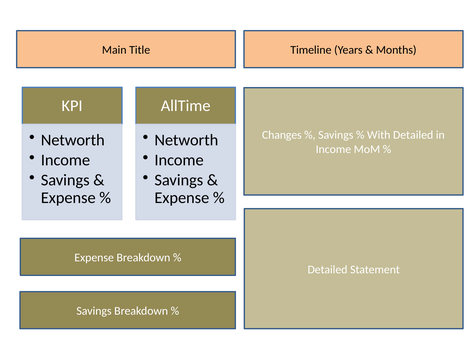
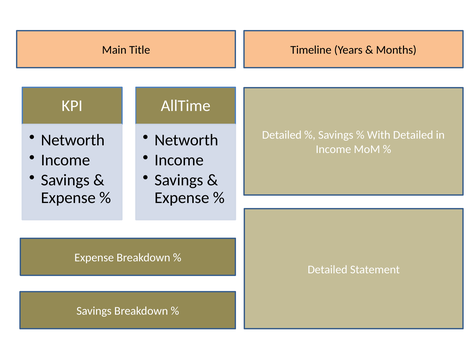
Changes: Changes -> Detailed (282, 135)
